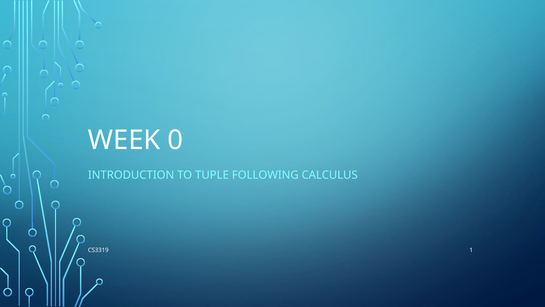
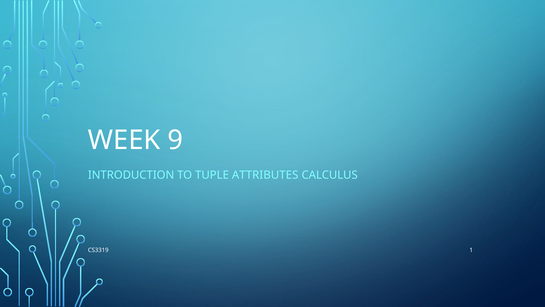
0: 0 -> 9 (175, 140)
FOLLOWING: FOLLOWING -> ATTRIBUTES (265, 175)
